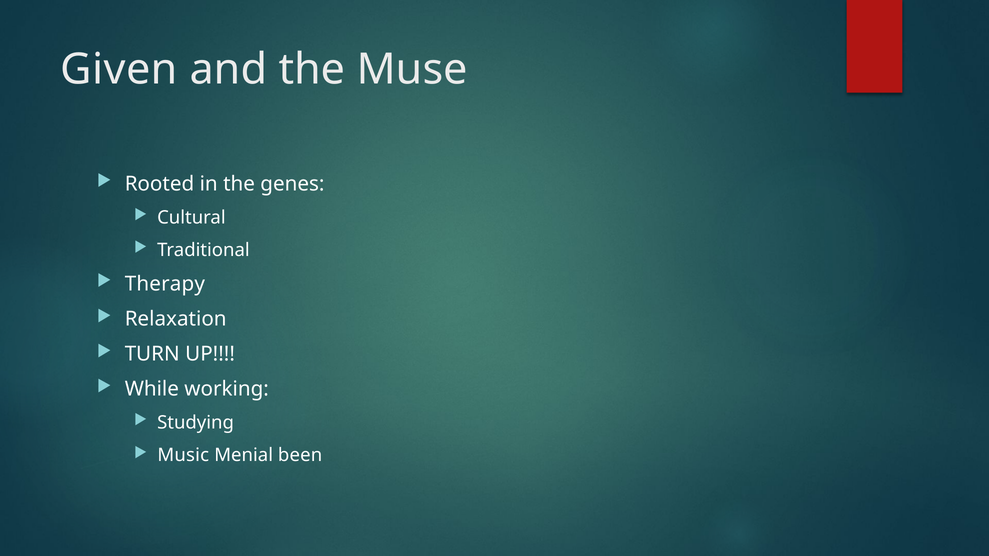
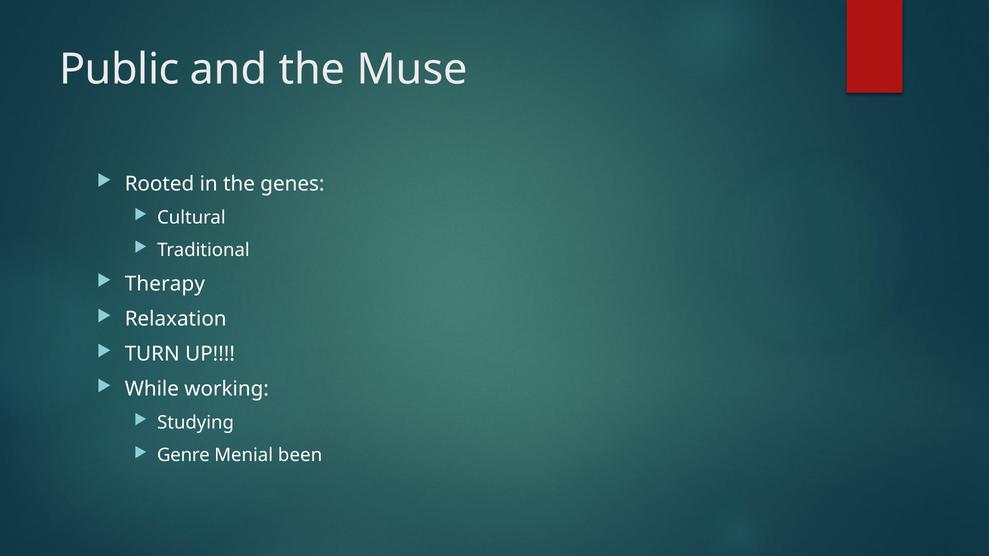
Given: Given -> Public (119, 69)
Music: Music -> Genre (183, 456)
